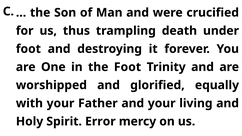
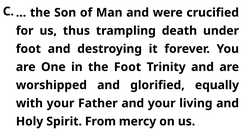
Error: Error -> From (100, 122)
